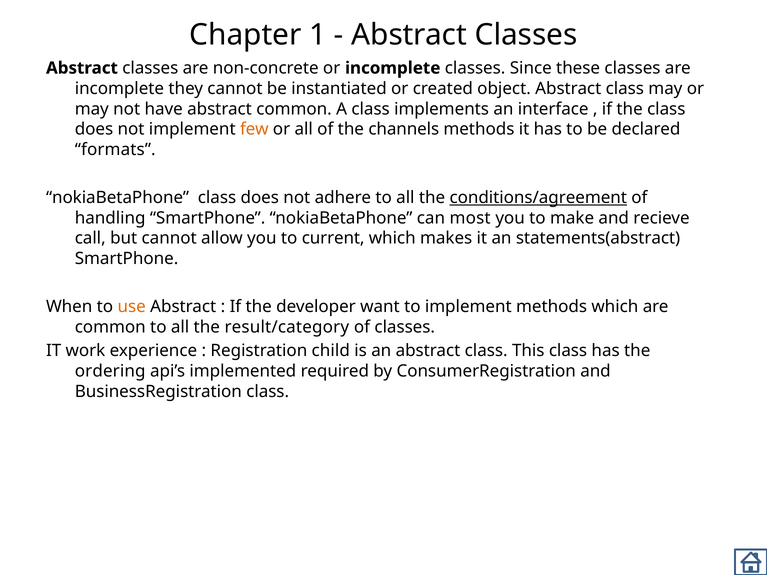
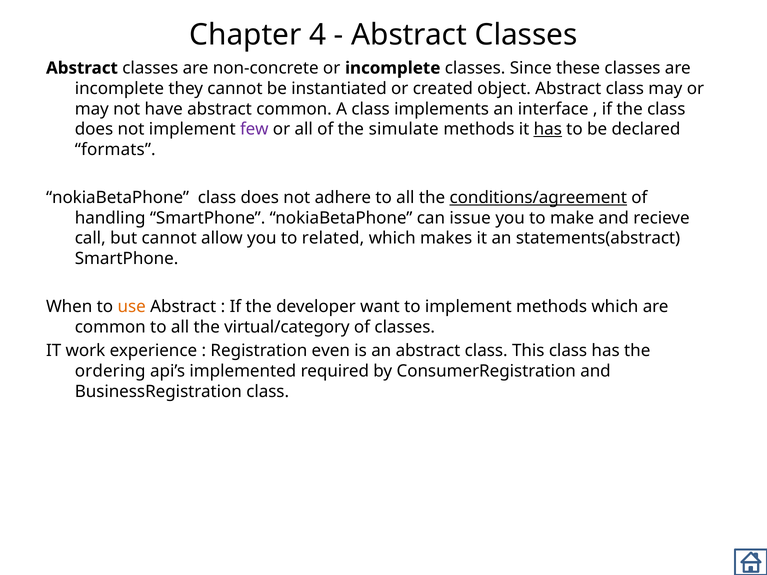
1: 1 -> 4 (318, 35)
few colour: orange -> purple (254, 129)
channels: channels -> simulate (404, 129)
has underline: none -> present (548, 129)
most: most -> issue (470, 218)
current: current -> related (333, 238)
result/category: result/category -> virtual/category (287, 327)
child: child -> even (331, 351)
